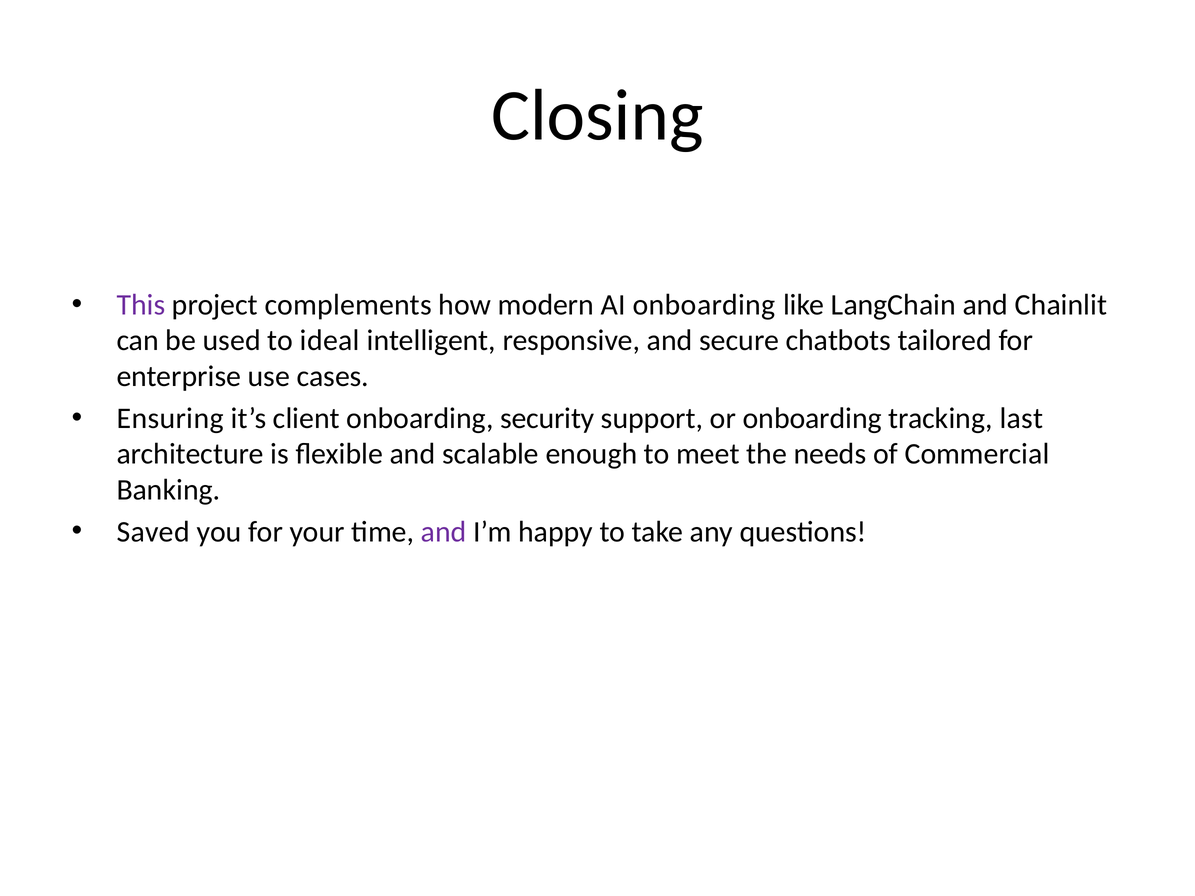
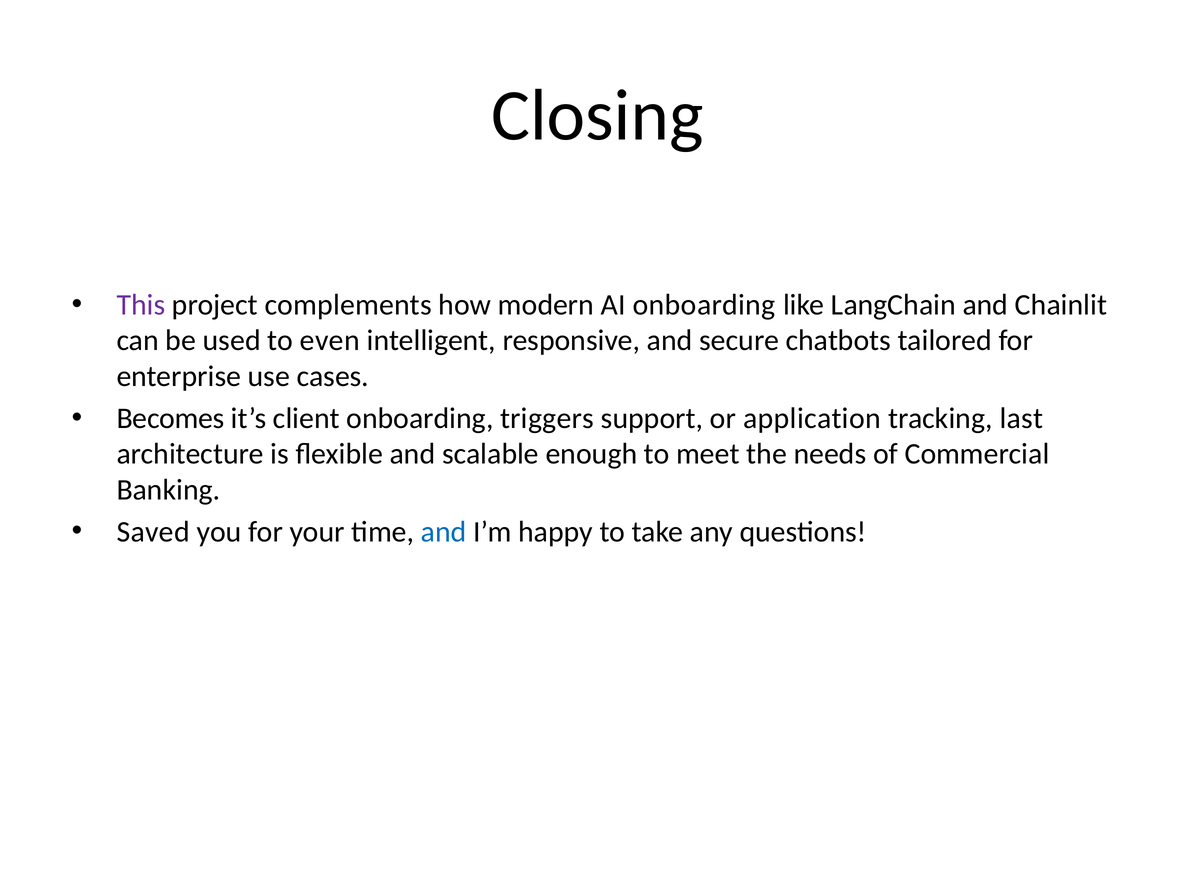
ideal: ideal -> even (330, 341)
Ensuring: Ensuring -> Becomes (171, 418)
security: security -> triggers (547, 418)
or onboarding: onboarding -> application (812, 418)
and colour: purple -> blue (444, 532)
